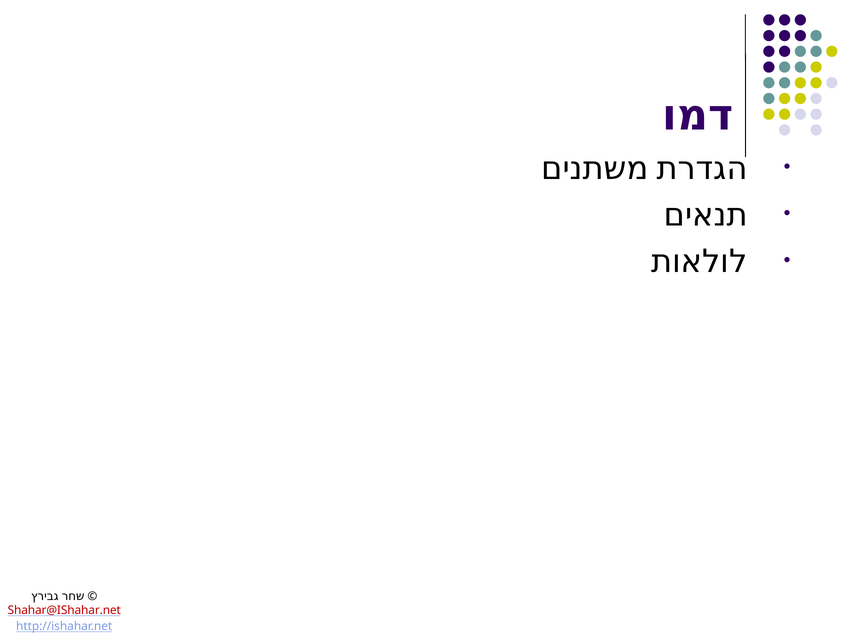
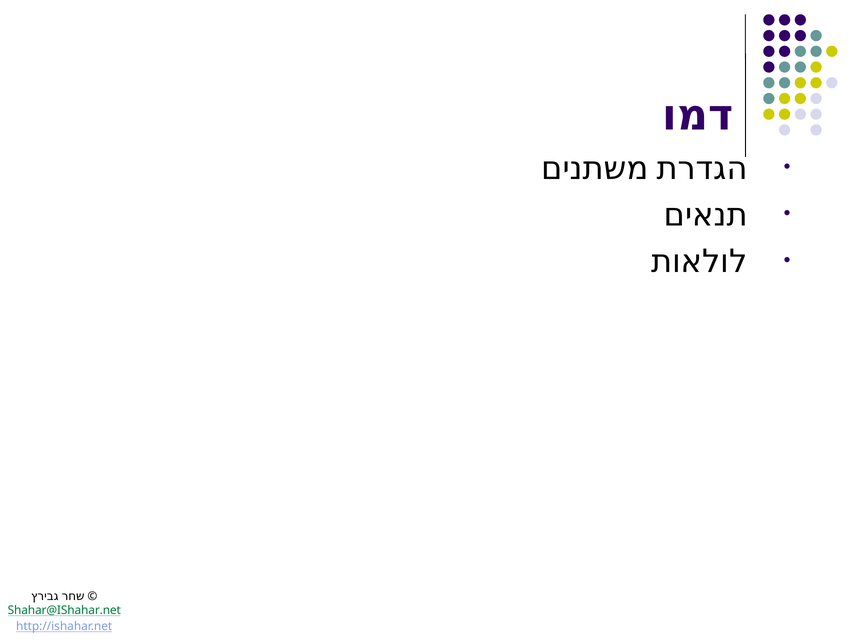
Shahar@IShahar.net colour: red -> green (64, 610)
